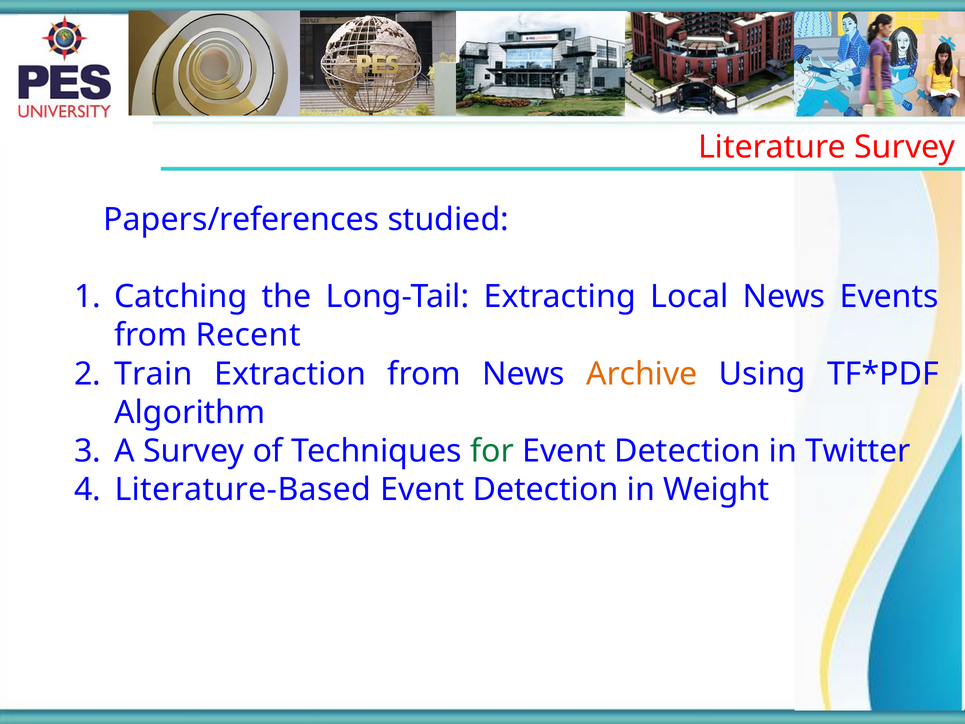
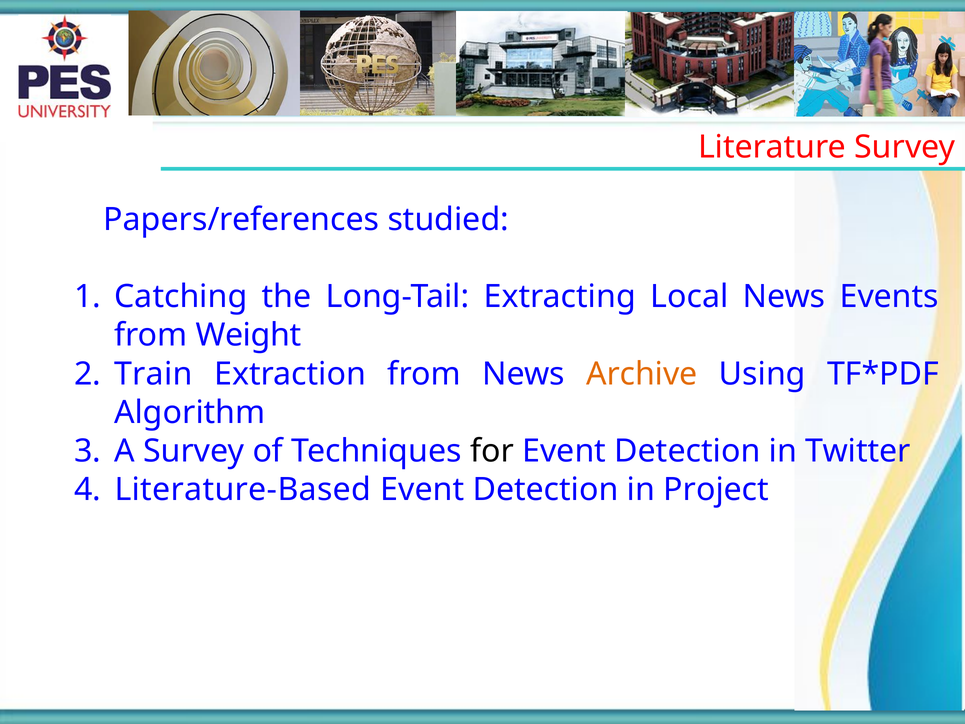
Recent: Recent -> Weight (249, 335)
for colour: green -> black (492, 451)
Weight: Weight -> Project (716, 490)
